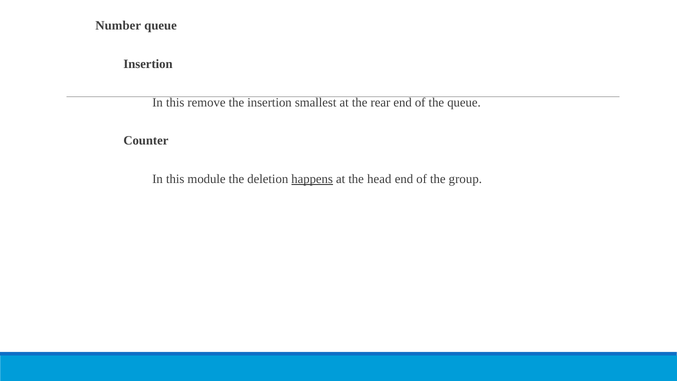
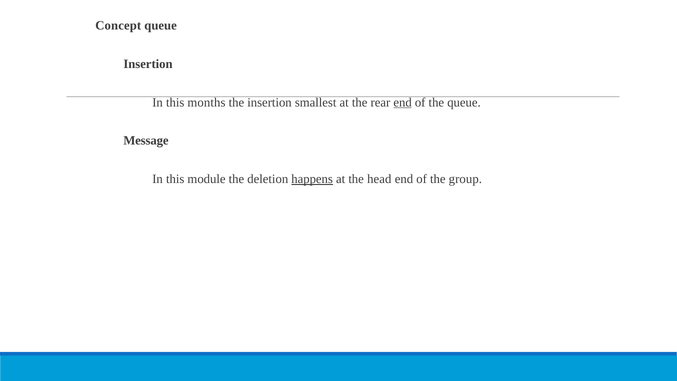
Number: Number -> Concept (118, 26)
remove: remove -> months (206, 102)
end underline: none -> present (403, 102)
Counter: Counter -> Message (146, 141)
